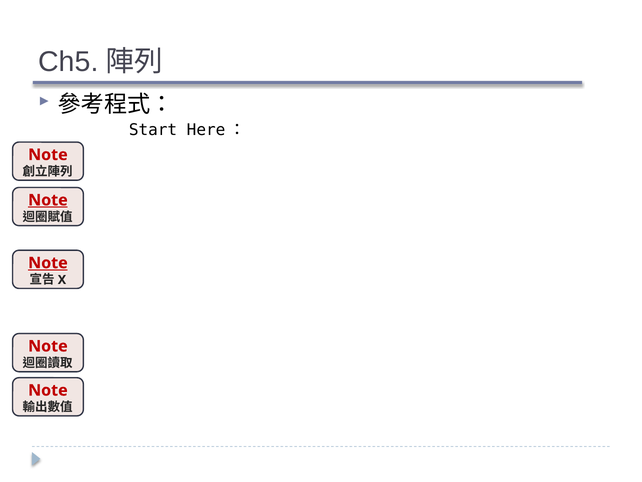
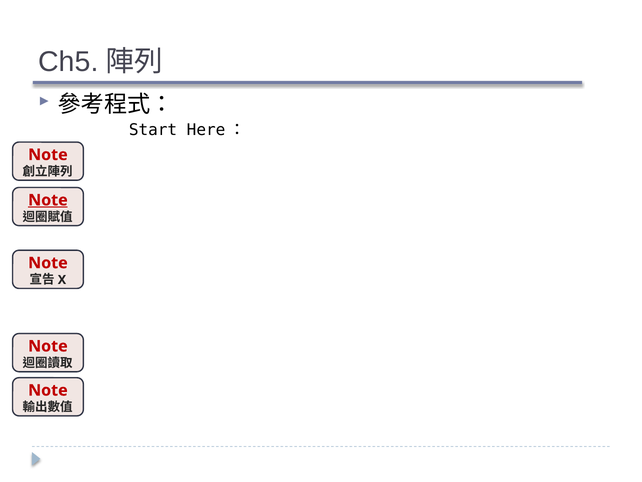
Note underline: present -> none (48, 263)
